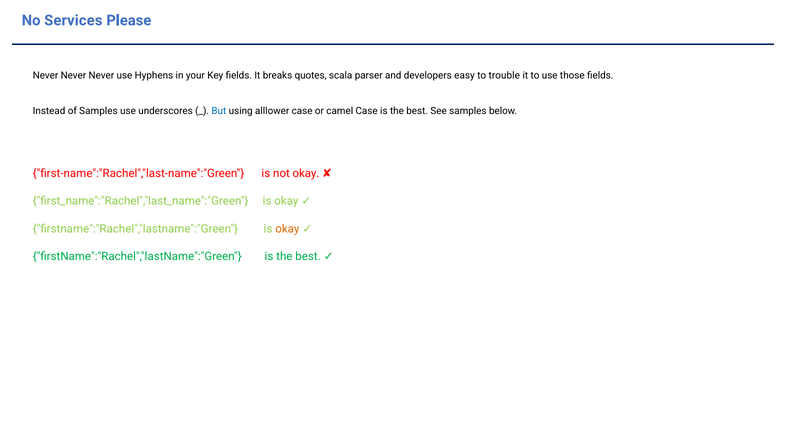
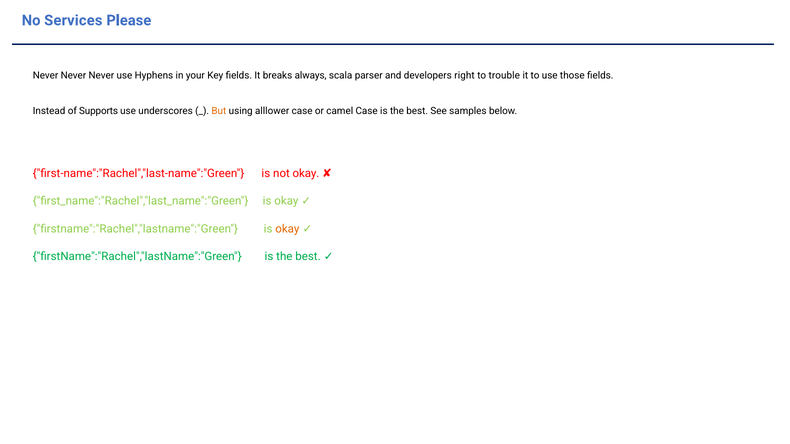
quotes: quotes -> always (311, 76)
easy: easy -> right (464, 76)
of Samples: Samples -> Supports (99, 111)
But colour: blue -> orange (219, 111)
